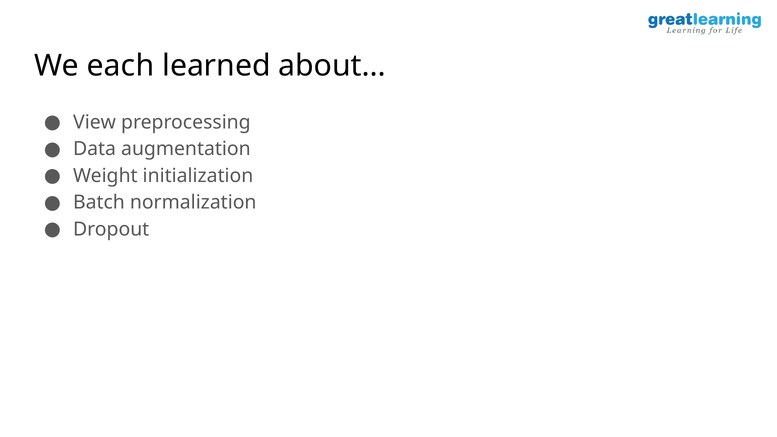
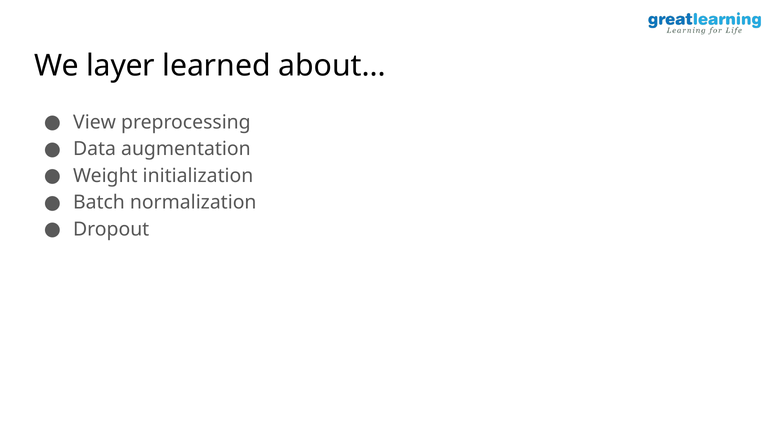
each: each -> layer (121, 66)
